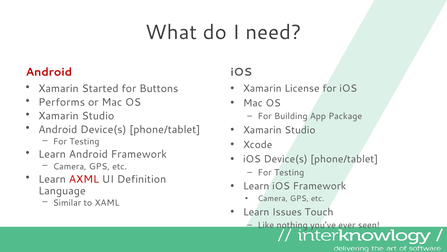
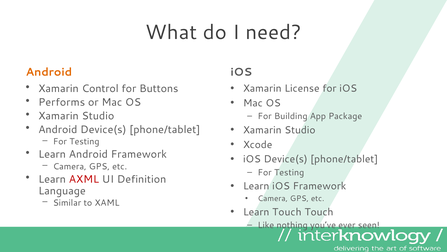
Android colour: red -> orange (49, 72)
Started: Started -> Control (100, 89)
Learn Issues: Issues -> Touch (287, 212)
